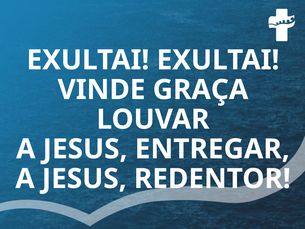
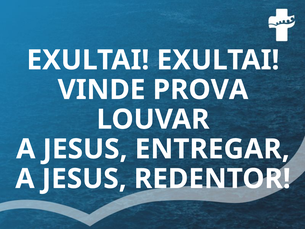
GRAÇA: GRAÇA -> PROVA (201, 90)
